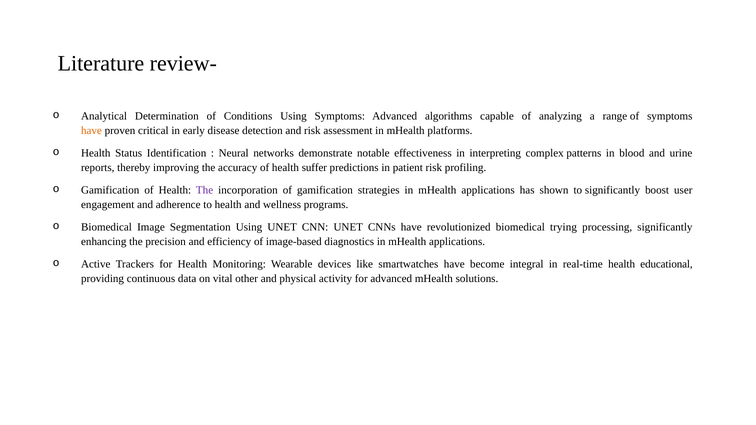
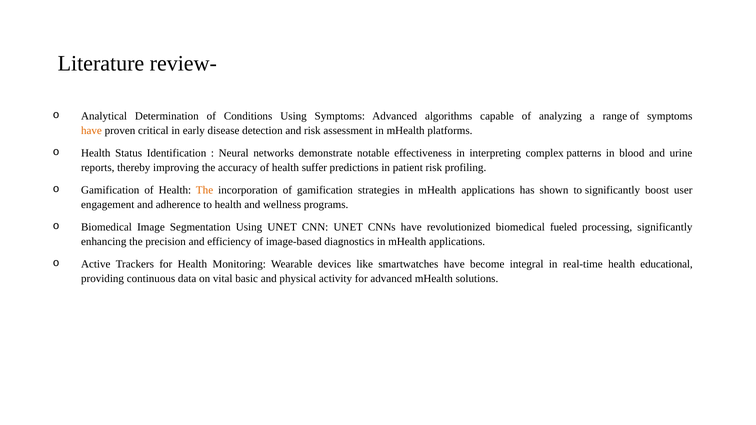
The colour: purple -> orange (205, 190)
trying: trying -> fueled (564, 227)
other: other -> basic (247, 279)
